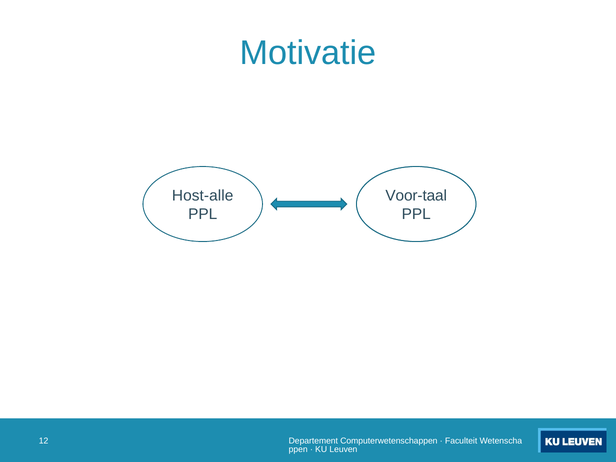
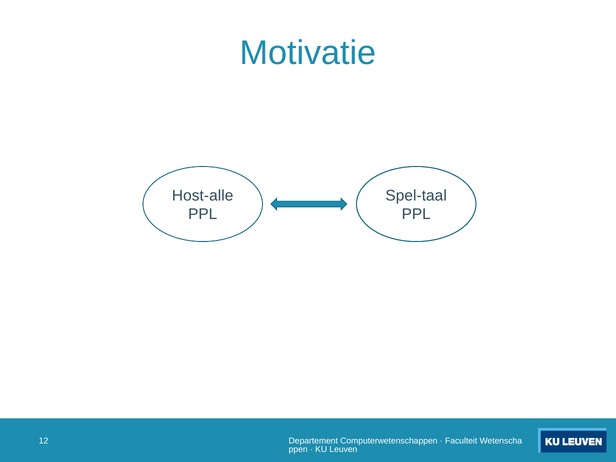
Voor-taal: Voor-taal -> Spel-taal (416, 196)
